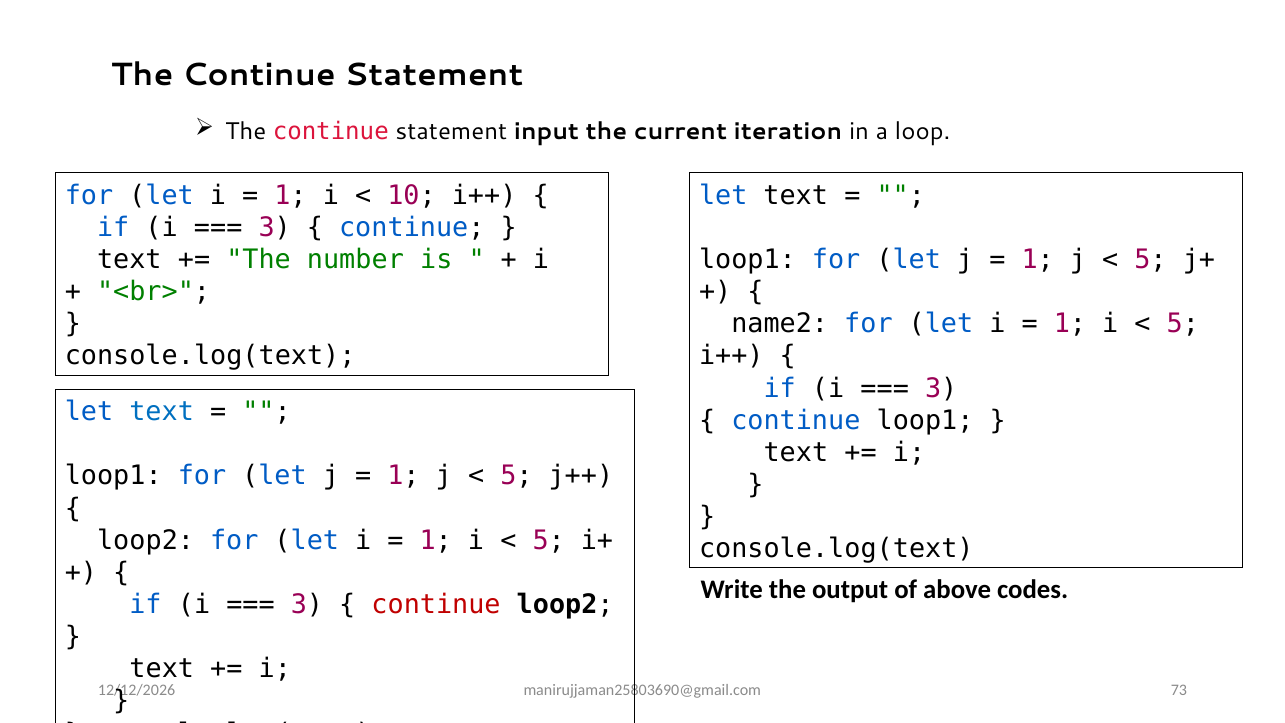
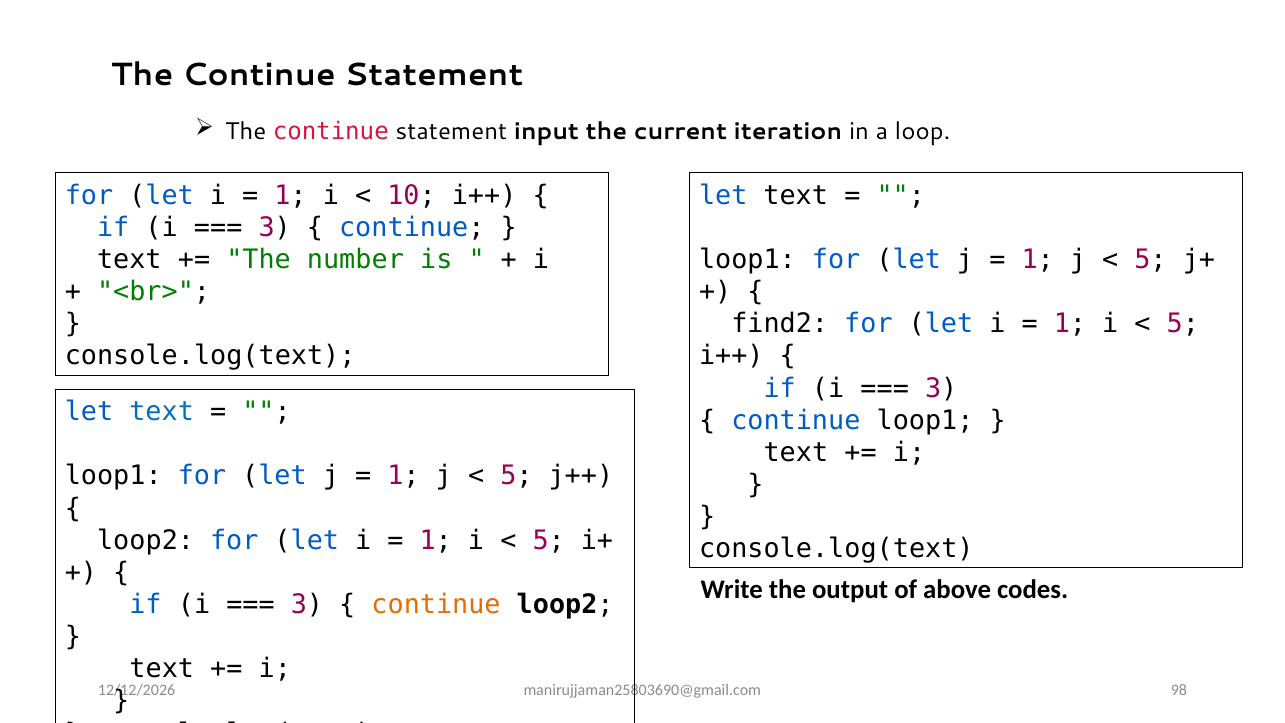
name2: name2 -> find2 (780, 324)
continue colour: red -> orange (436, 605)
73: 73 -> 98 (1179, 690)
